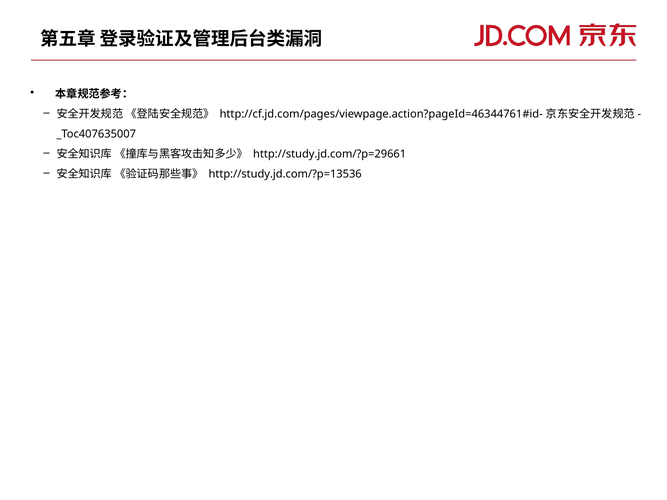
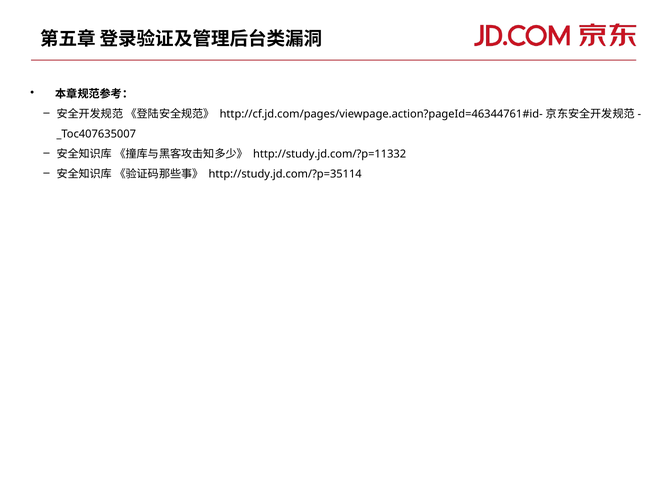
http://study.jd.com/?p=29661: http://study.jd.com/?p=29661 -> http://study.jd.com/?p=11332 (330, 154)
http://study.jd.com/?p=13536: http://study.jd.com/?p=13536 -> http://study.jd.com/?p=35114 (285, 174)
